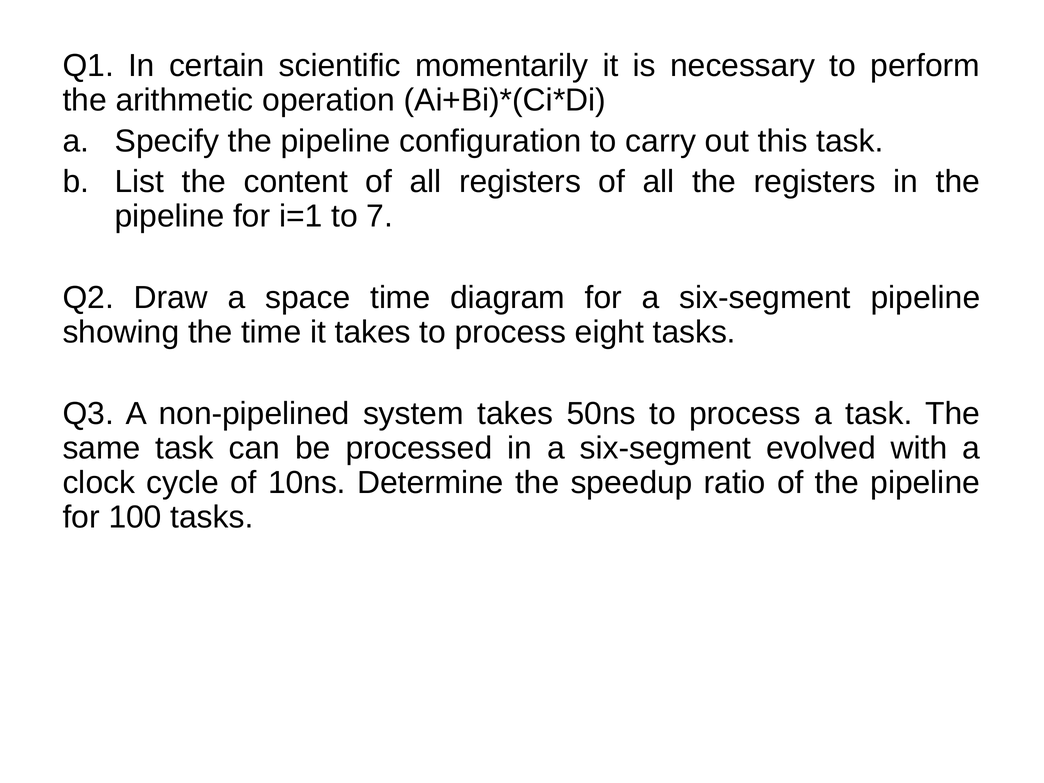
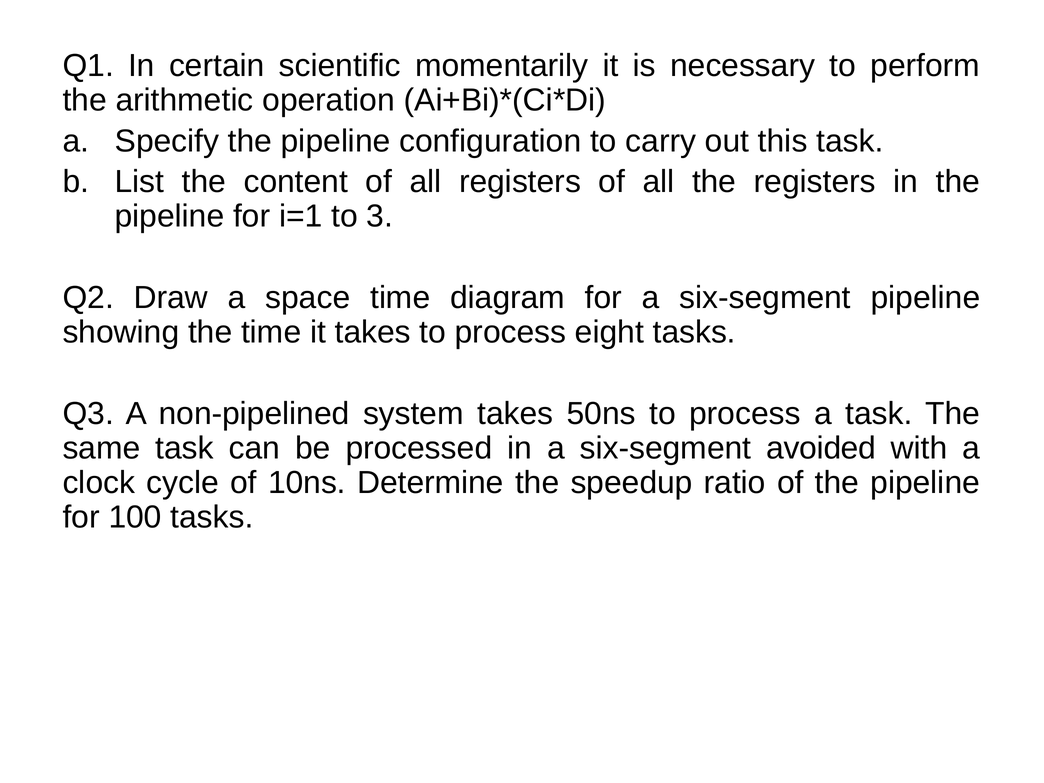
7: 7 -> 3 (380, 216)
evolved: evolved -> avoided (821, 448)
